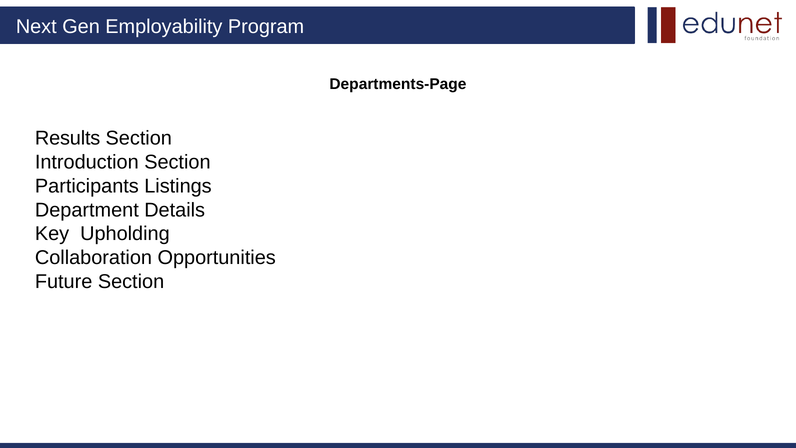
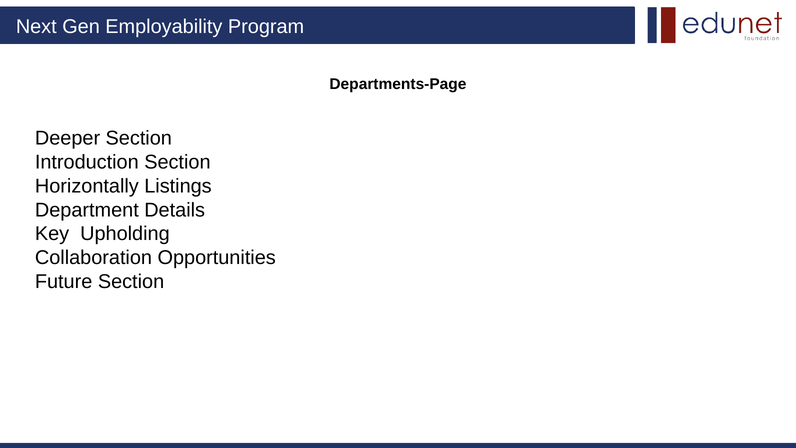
Results: Results -> Deeper (68, 138)
Participants: Participants -> Horizontally (87, 186)
